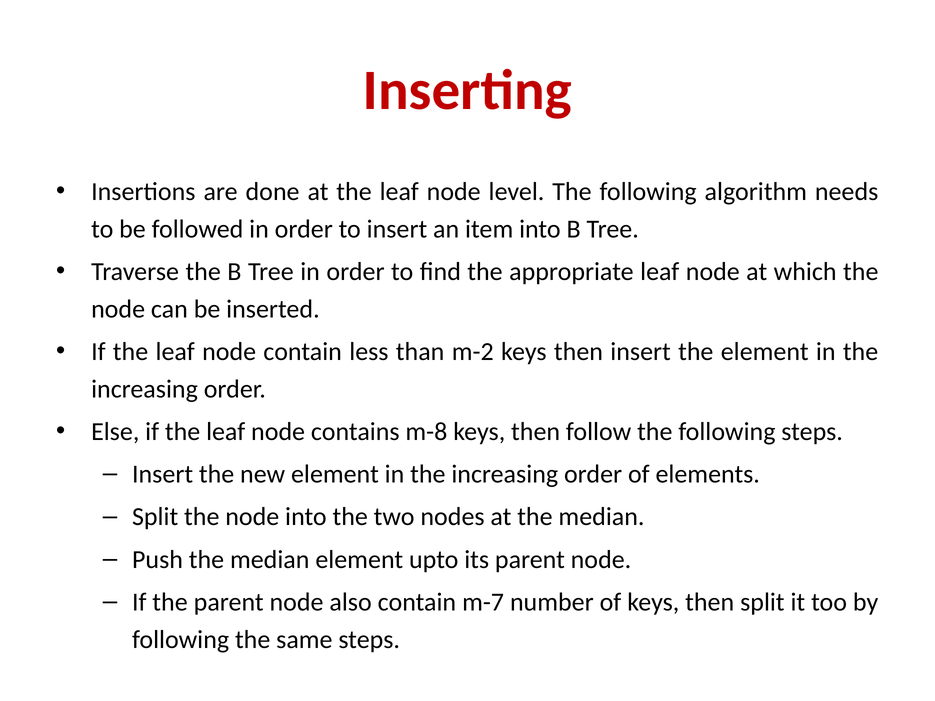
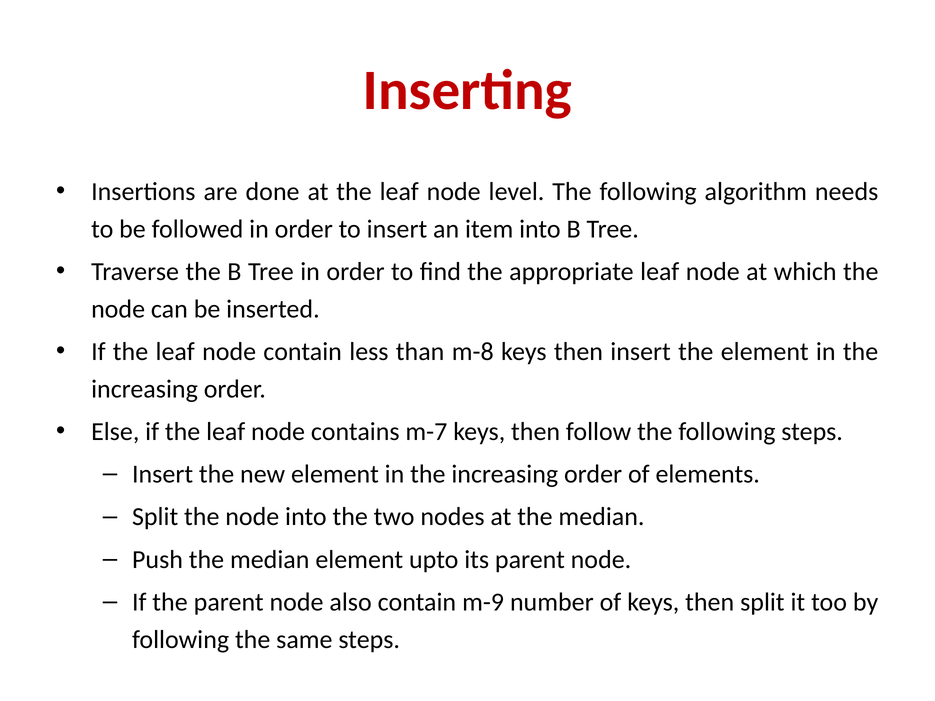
m-2: m-2 -> m-8 (473, 352)
m-8: m-8 -> m-7 (426, 432)
m-7: m-7 -> m-9 (483, 602)
